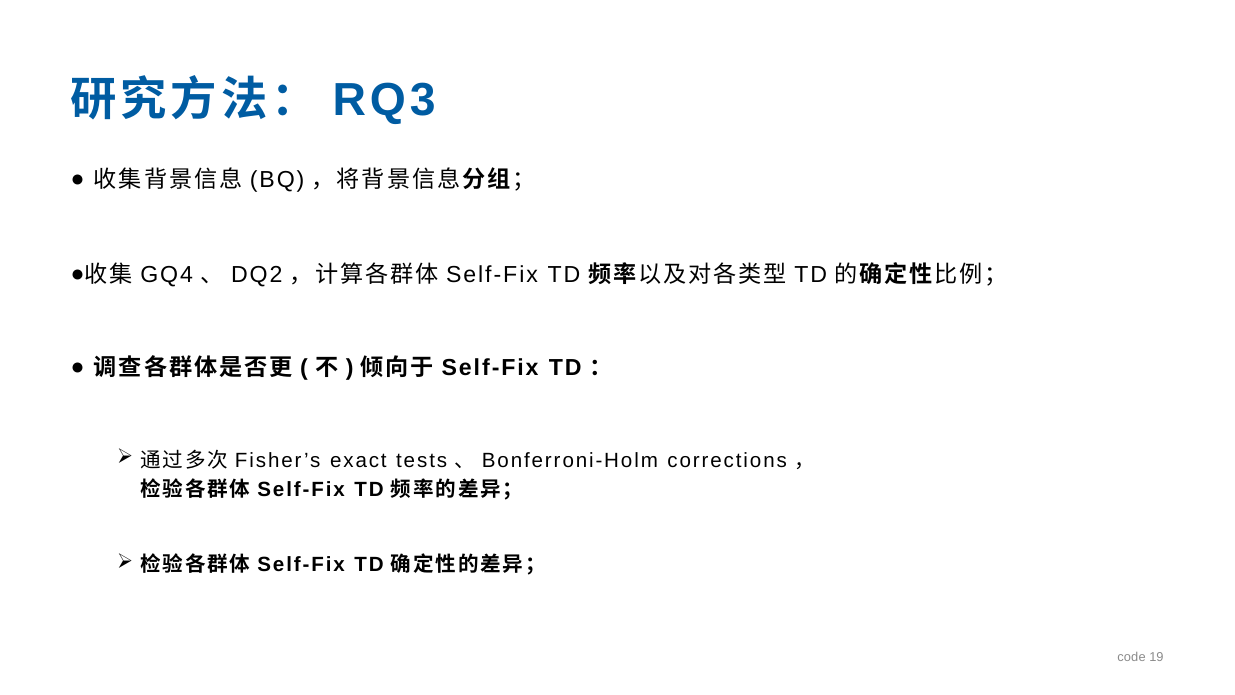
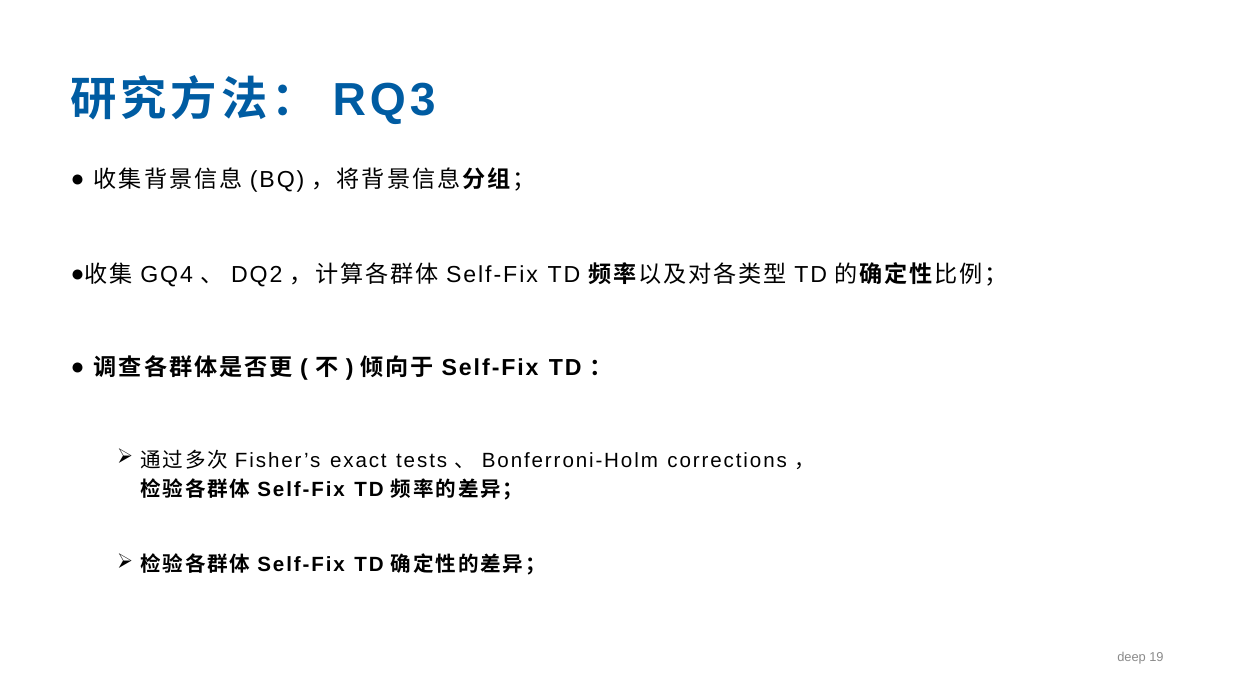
code: code -> deep (1132, 657)
